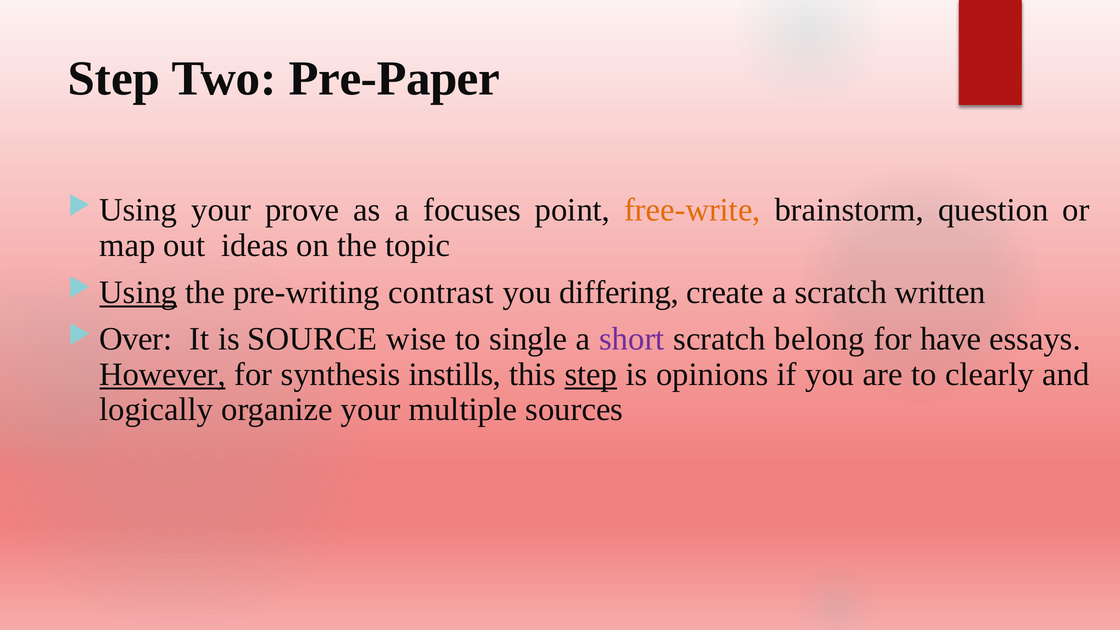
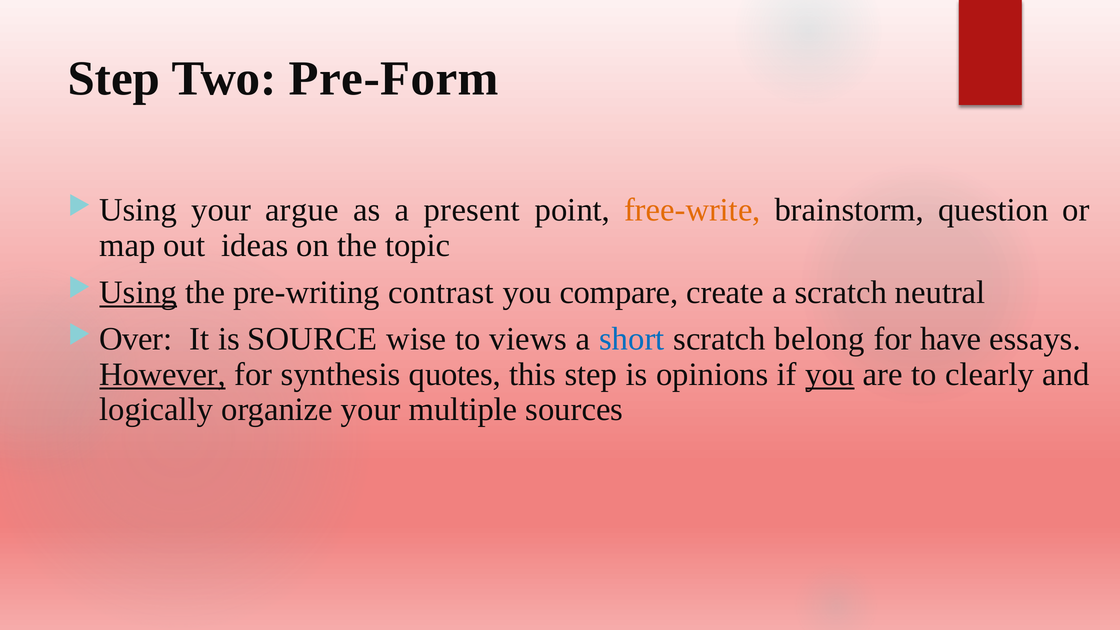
Pre-Paper: Pre-Paper -> Pre-Form (394, 79)
prove: prove -> argue (302, 210)
focuses: focuses -> present (472, 210)
differing: differing -> compare (619, 292)
written: written -> neutral (940, 292)
single: single -> views (528, 339)
short colour: purple -> blue (632, 339)
instills: instills -> quotes (455, 374)
step underline: present -> none (591, 374)
you underline: none -> present (830, 374)
